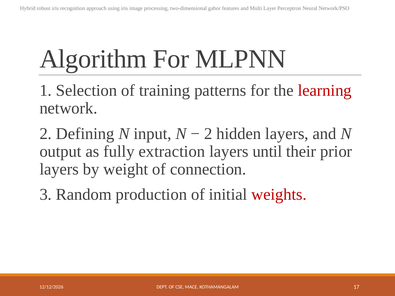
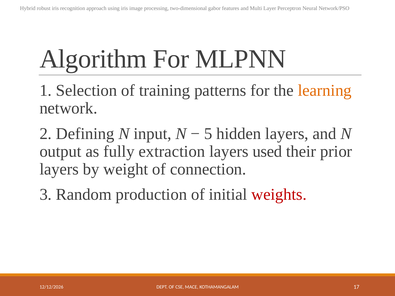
learning colour: red -> orange (325, 90)
2: 2 -> 5 (208, 134)
until: until -> used (267, 151)
